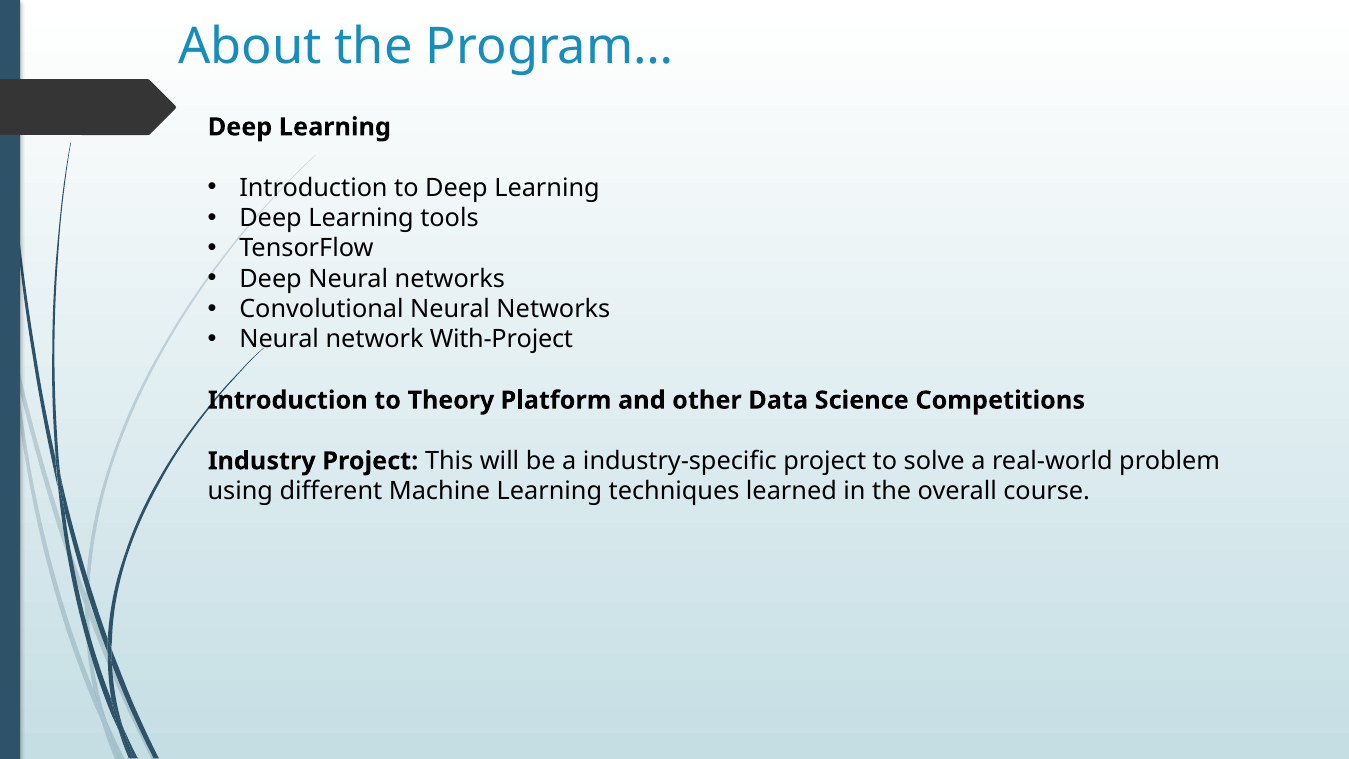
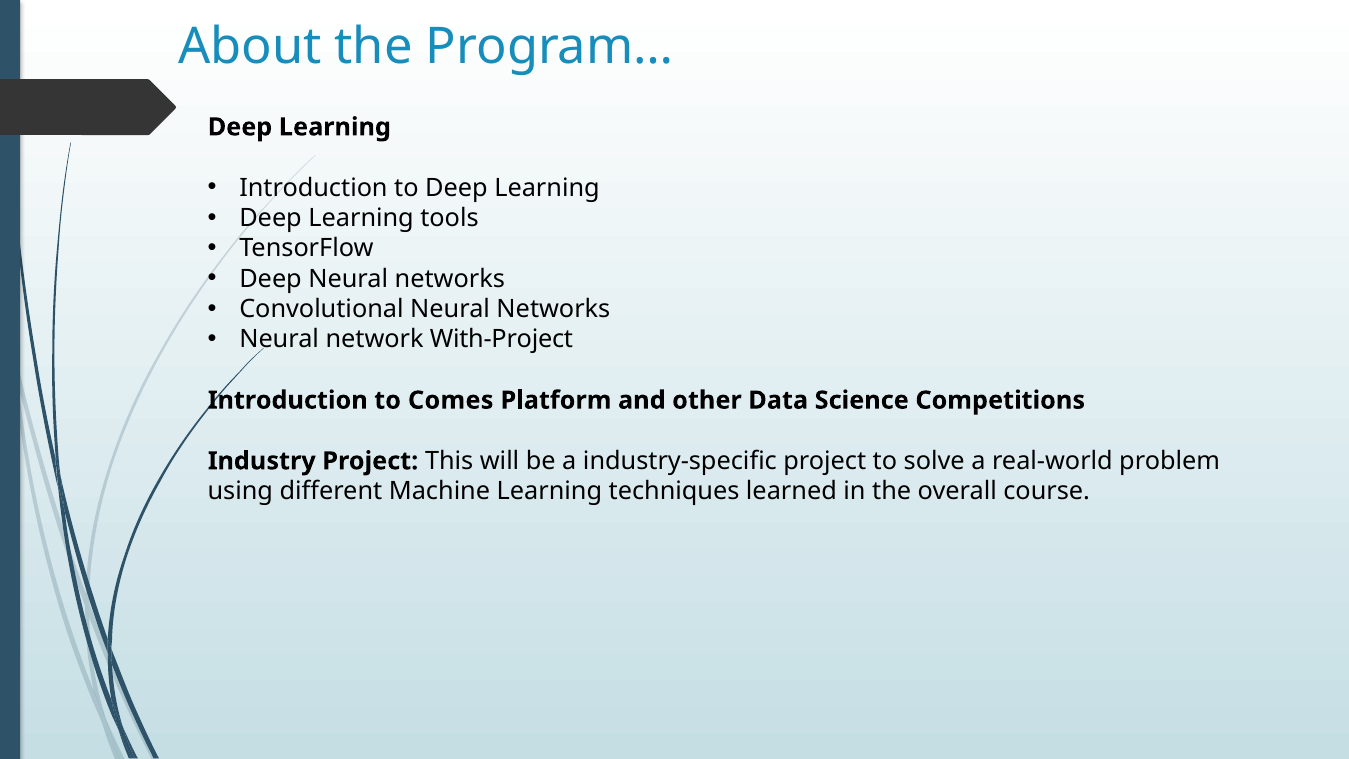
Theory: Theory -> Comes (451, 400)
